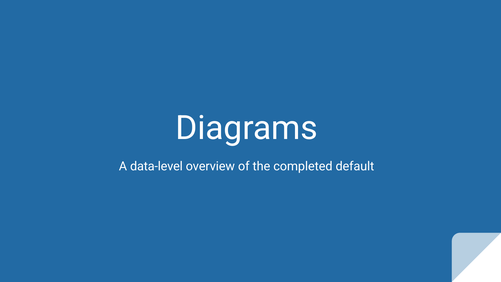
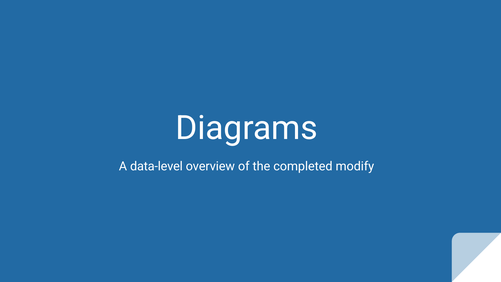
default: default -> modify (355, 166)
